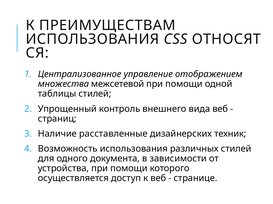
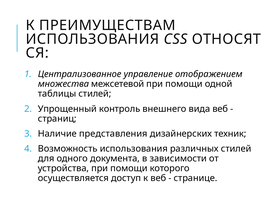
расставленные: расставленные -> представления (113, 134)
